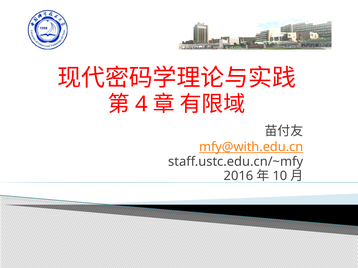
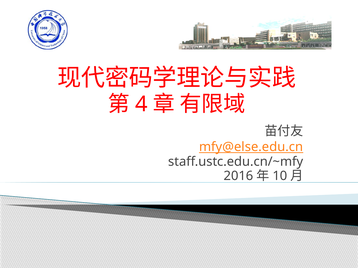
mfy@with.edu.cn: mfy@with.edu.cn -> mfy@else.edu.cn (251, 147)
